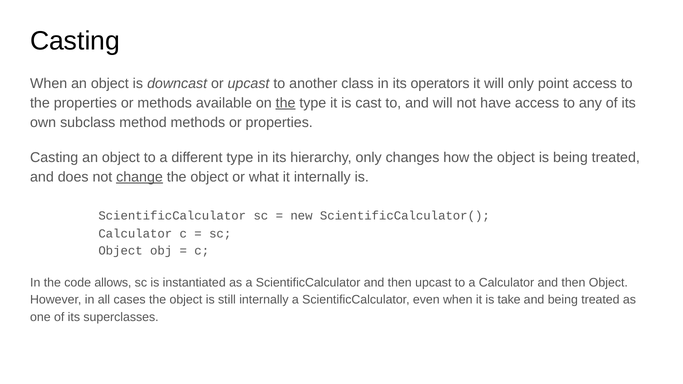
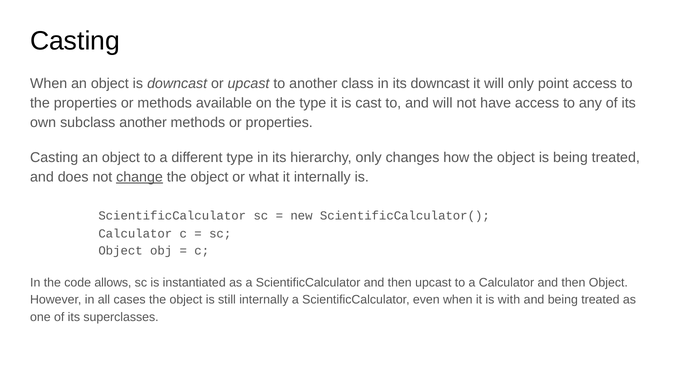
its operators: operators -> downcast (440, 83)
the underline: present -> none (286, 103)
subclass method: method -> another (143, 123)
take: take -> with (509, 300)
